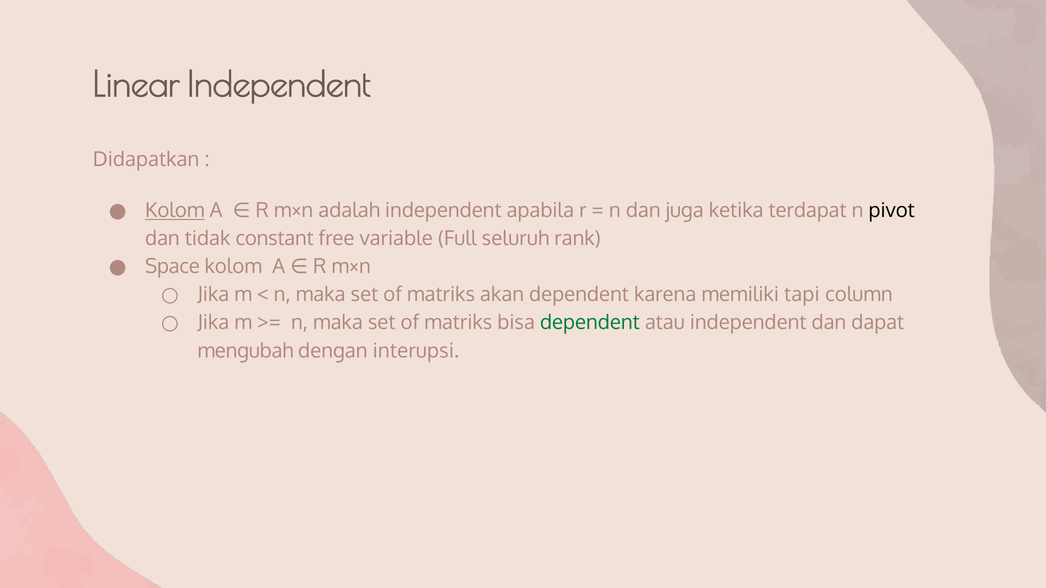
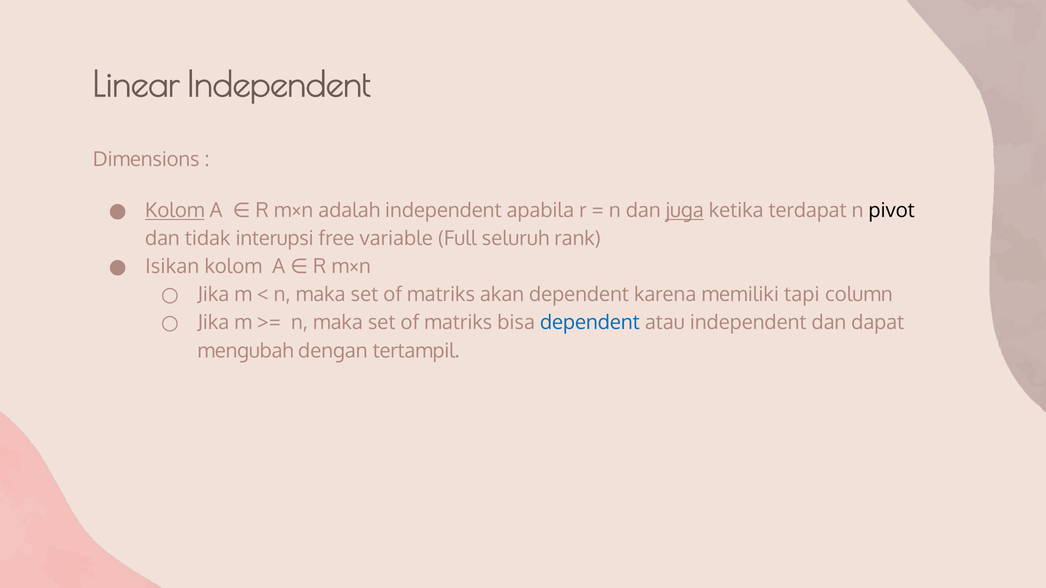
Didapatkan: Didapatkan -> Dimensions (146, 160)
juga underline: none -> present (685, 211)
constant: constant -> interupsi (275, 239)
Space: Space -> Isikan (172, 267)
dependent colour: green -> blue (590, 323)
interupsi: interupsi -> tertampil (416, 351)
